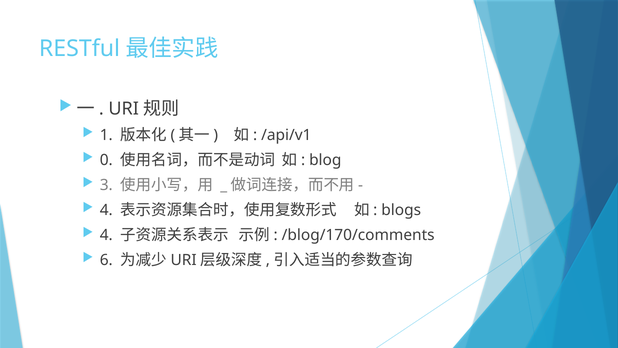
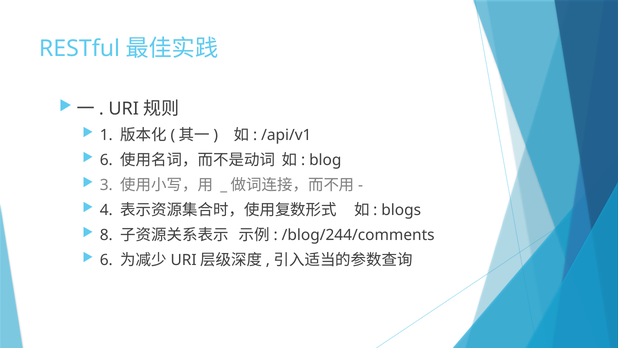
0: 0 -> 6 (106, 160)
4: 4 -> 8 (106, 235)
/blog/170/comments: /blog/170/comments -> /blog/244/comments (358, 235)
